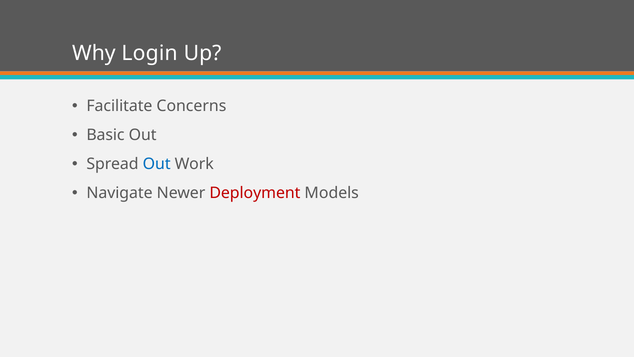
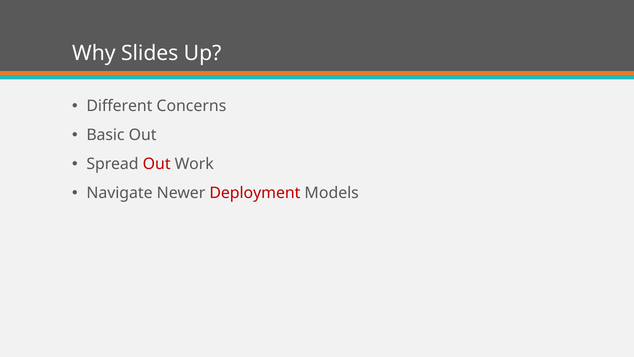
Login: Login -> Slides (150, 53)
Facilitate: Facilitate -> Different (119, 106)
Out colour: blue -> red (157, 164)
